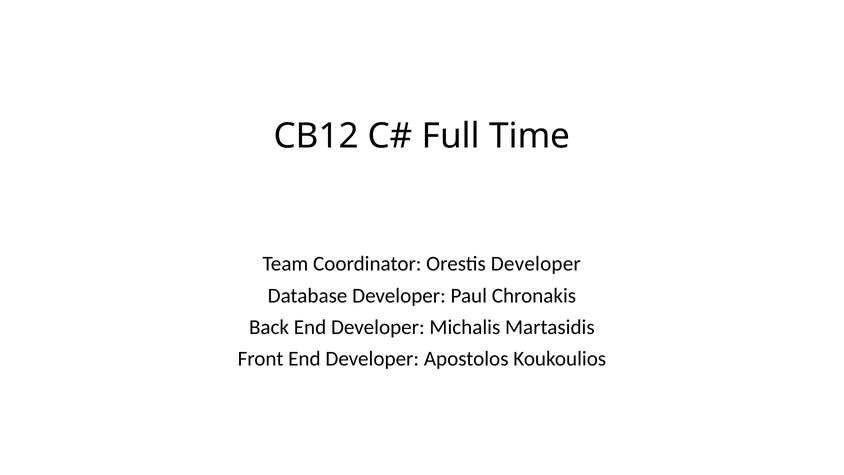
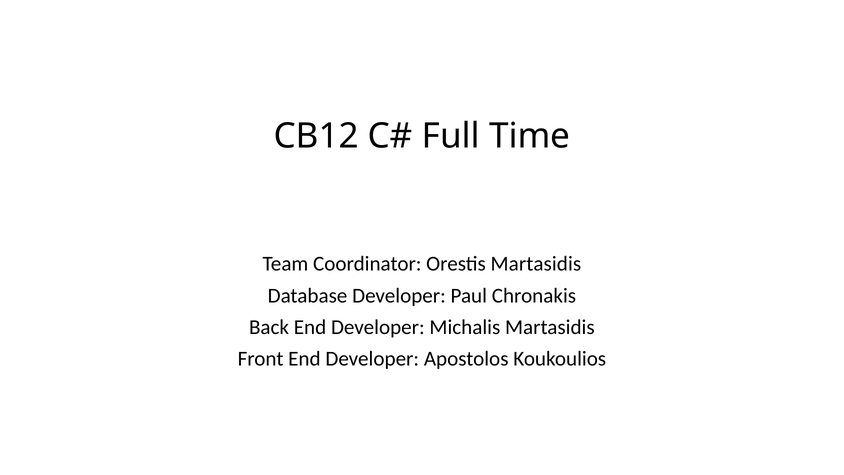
Orestis Developer: Developer -> Martasidis (536, 264)
